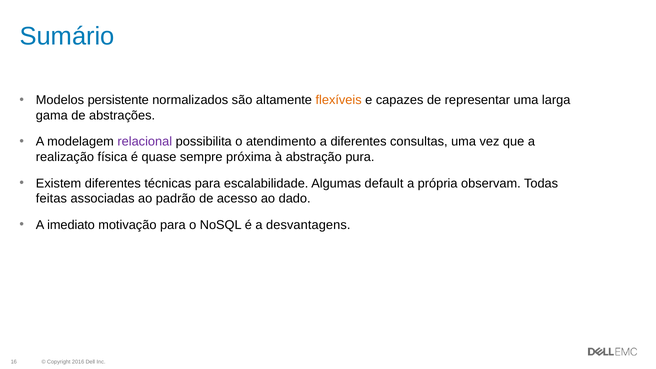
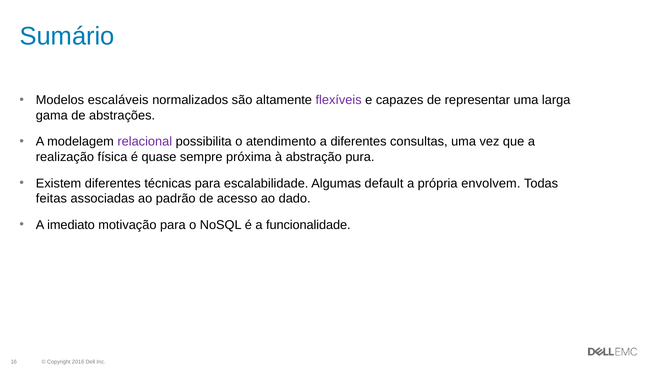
persistente: persistente -> escaláveis (118, 100)
flexíveis colour: orange -> purple (339, 100)
observam: observam -> envolvem (491, 183)
desvantagens: desvantagens -> funcionalidade (308, 225)
